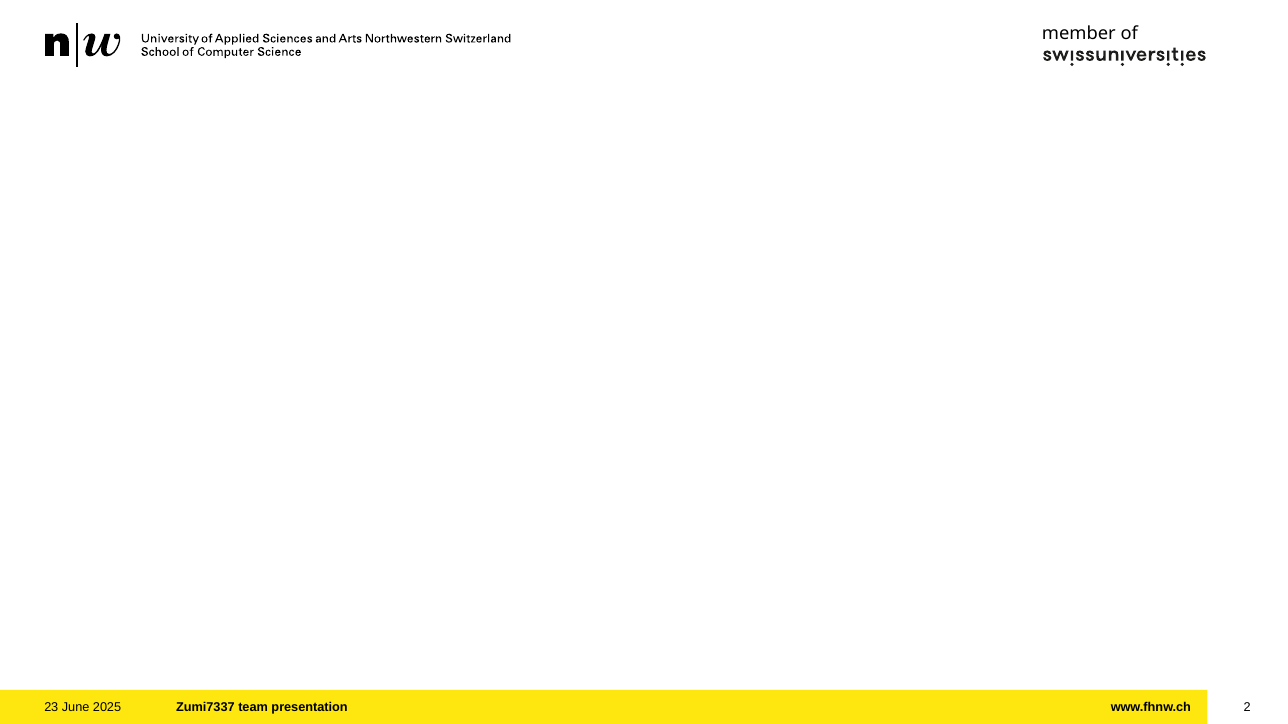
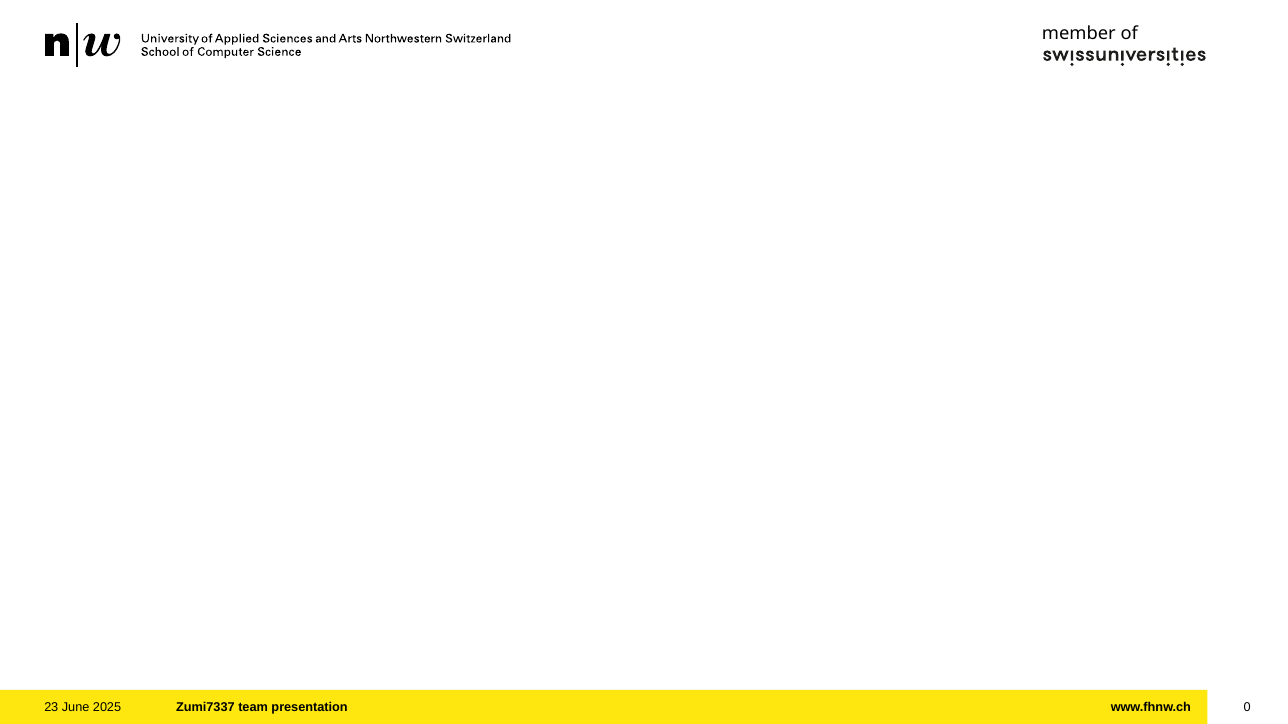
2: 2 -> 0 (1247, 708)
